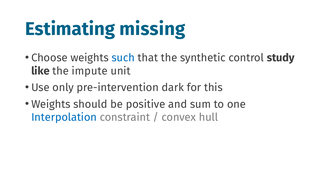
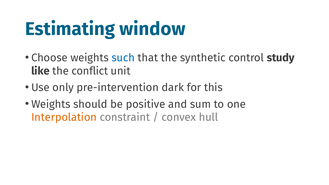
missing: missing -> window (152, 29)
impute: impute -> conflict (90, 71)
Interpolation colour: blue -> orange (64, 117)
